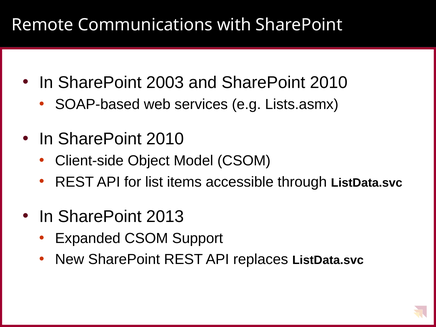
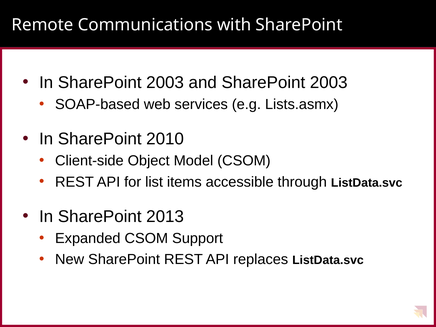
and SharePoint 2010: 2010 -> 2003 (329, 83)
